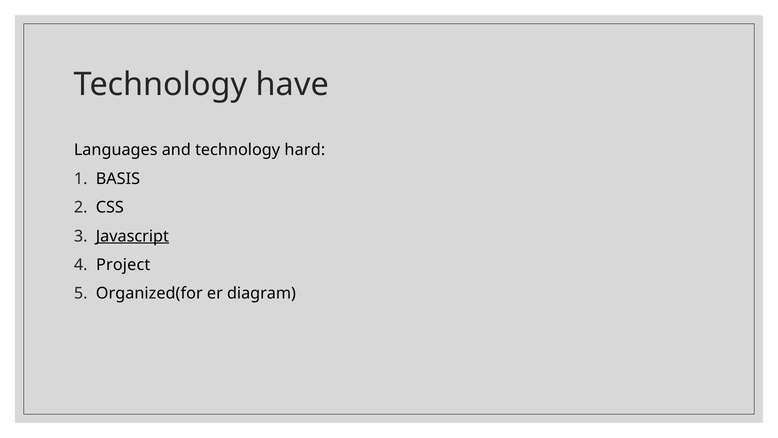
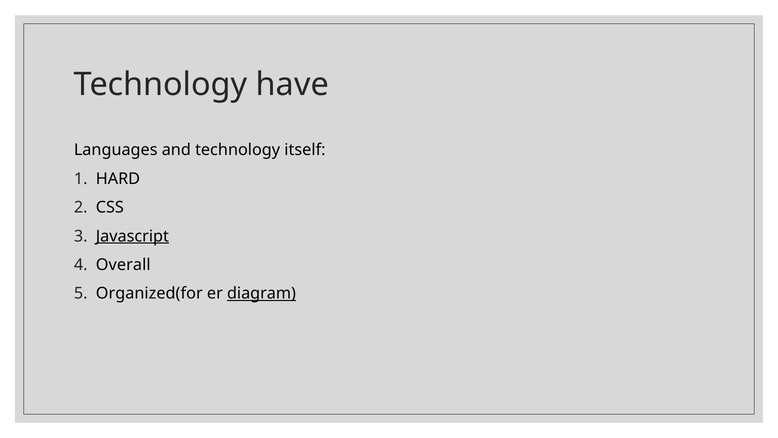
hard: hard -> itself (305, 150)
BASIS: BASIS -> HARD (118, 179)
Project: Project -> Overall (123, 265)
diagram underline: none -> present (261, 293)
